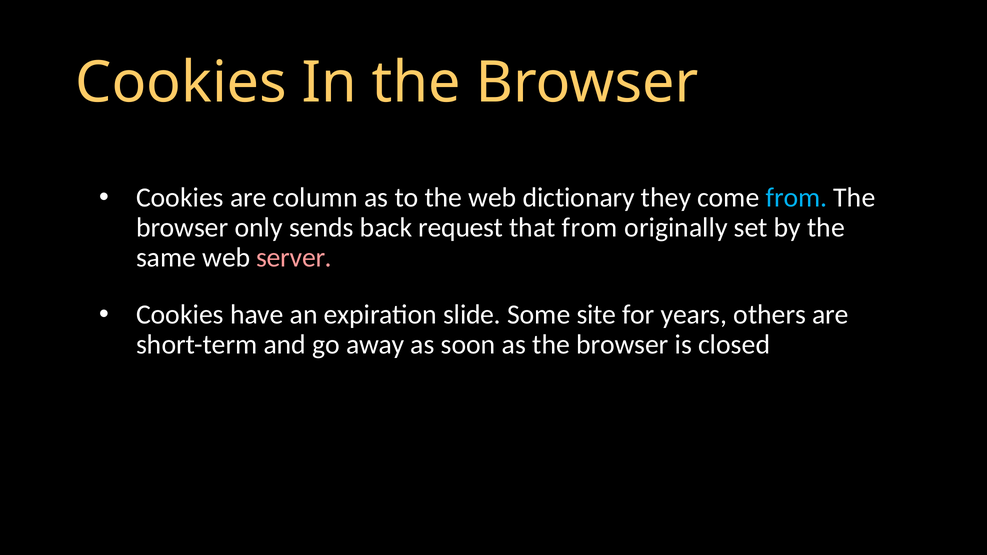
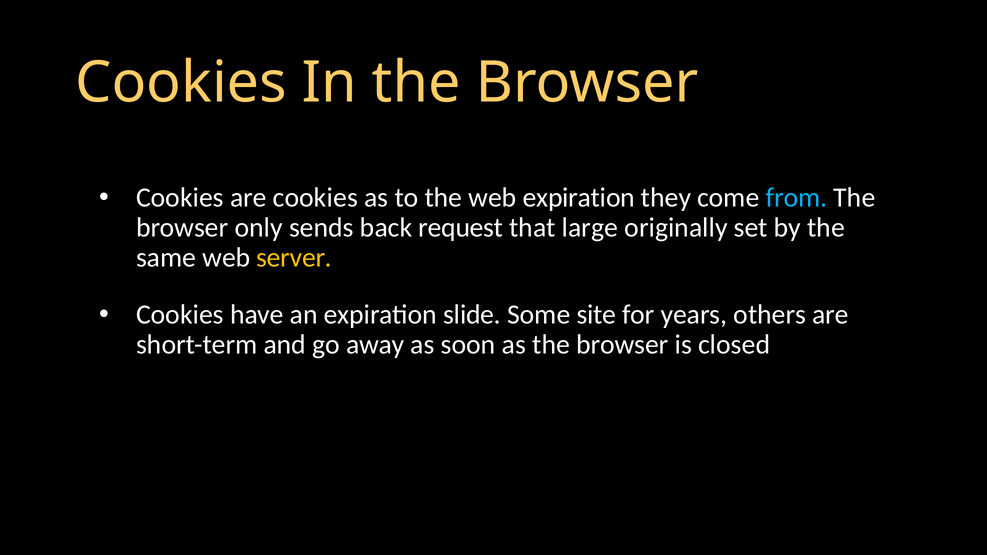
are column: column -> cookies (315, 197)
web dictionary: dictionary -> expiration (579, 197)
that from: from -> large (590, 227)
server colour: pink -> yellow (294, 257)
